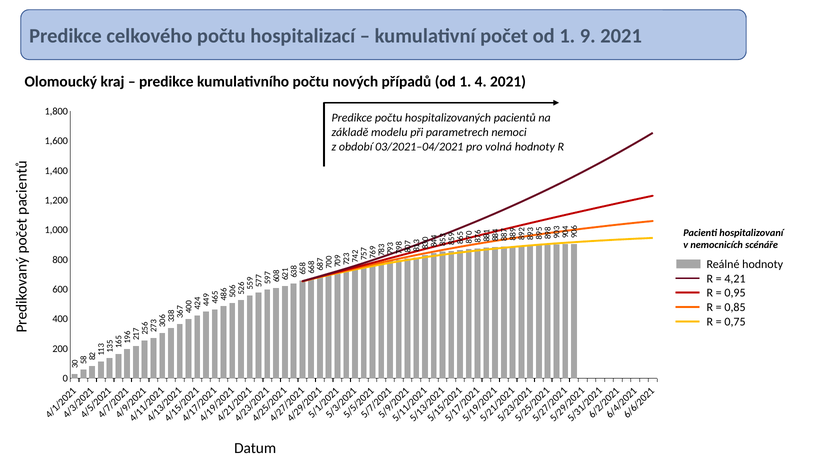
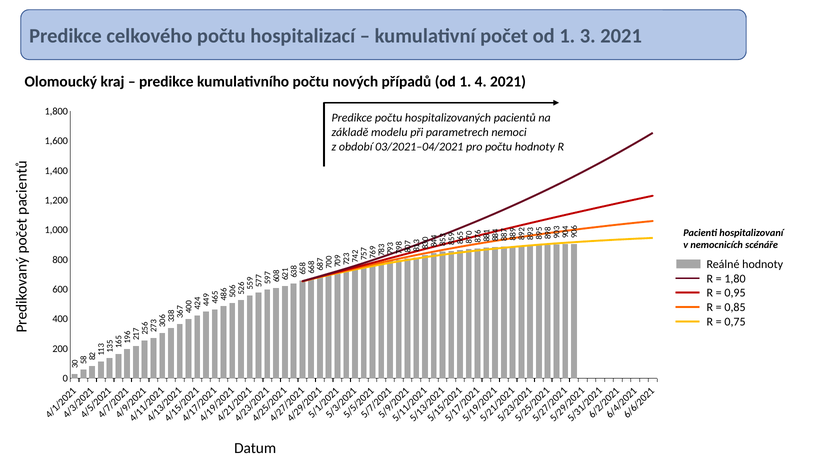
od 1 9: 9 -> 3 (588, 36)
pro volná: volná -> počtu (499, 147)
4,21: 4,21 -> 1,80 (735, 279)
